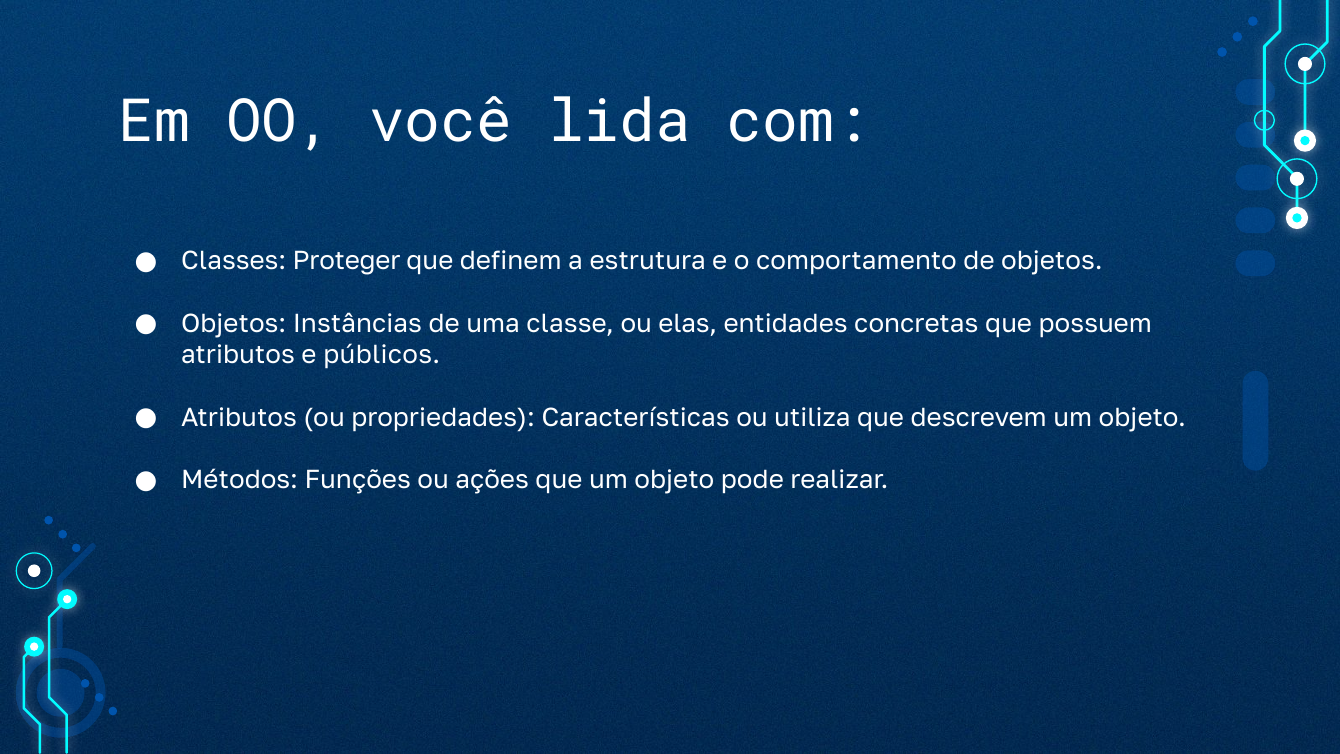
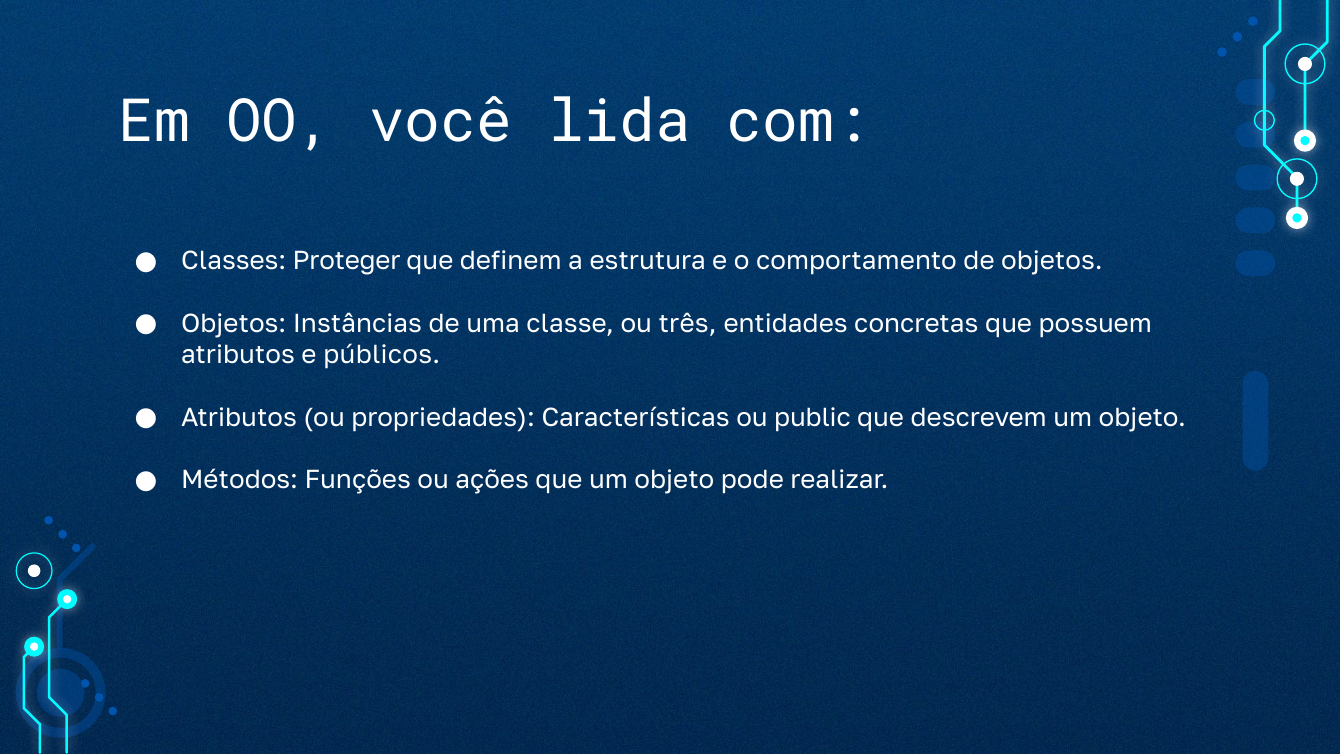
elas: elas -> três (688, 323)
utiliza: utiliza -> public (812, 417)
